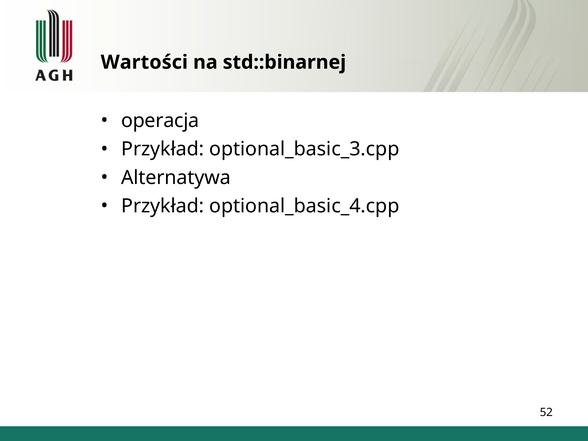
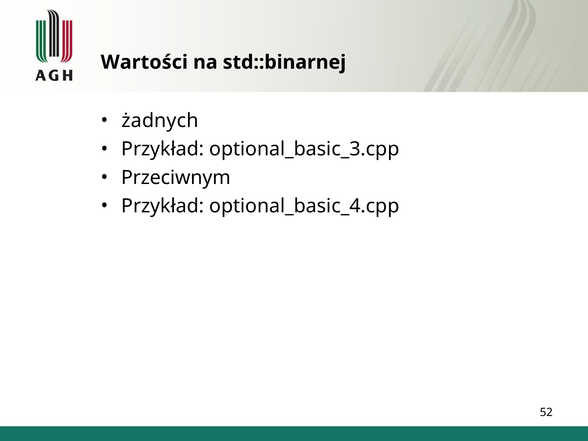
operacja: operacja -> żadnych (160, 121)
Alternatywa: Alternatywa -> Przeciwnym (176, 178)
